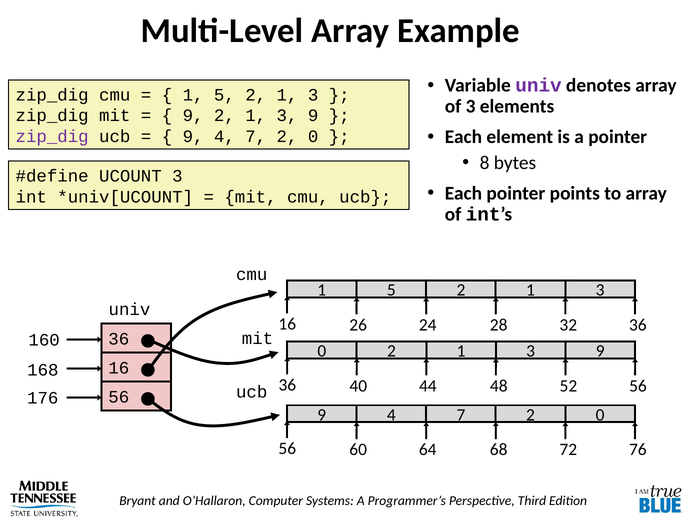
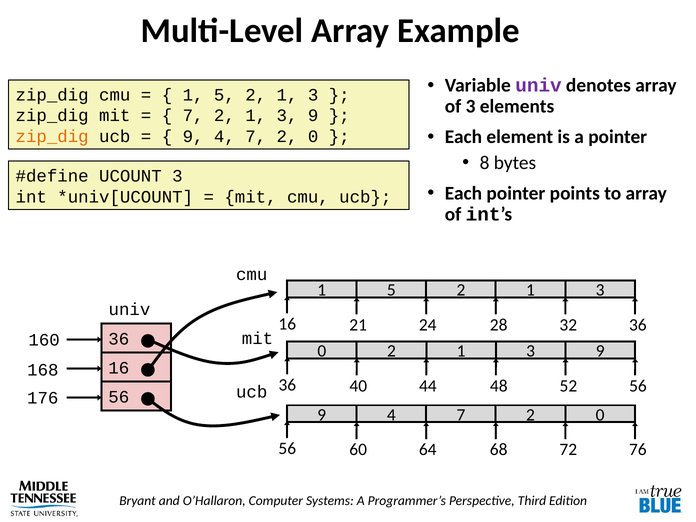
9: 9 -> 7 (193, 116)
zip_dig colour: purple -> orange (52, 137)
26: 26 -> 21 (358, 325)
